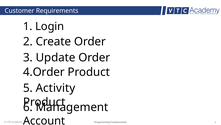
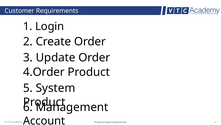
Activity: Activity -> System (55, 88)
